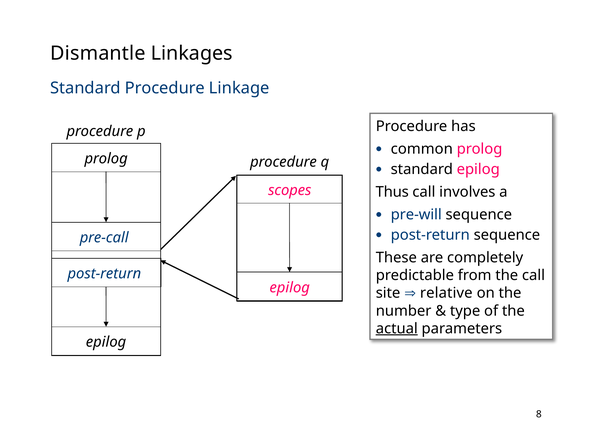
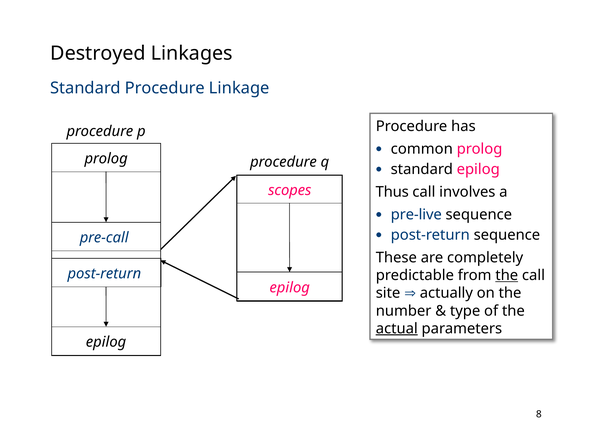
Dismantle: Dismantle -> Destroyed (98, 53)
pre-will: pre-will -> pre-live (416, 215)
the underline: none -> present (507, 275)
relative: relative -> actually (446, 293)
